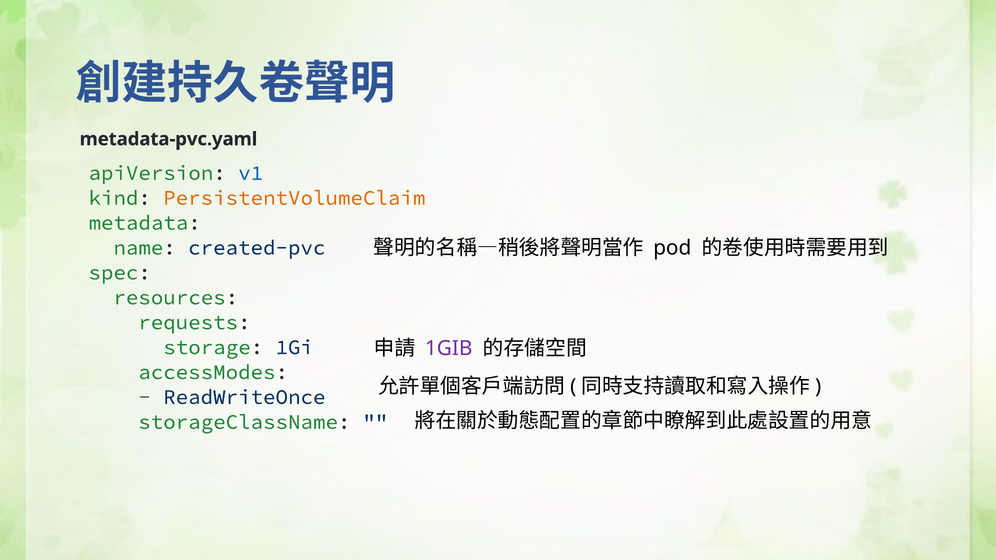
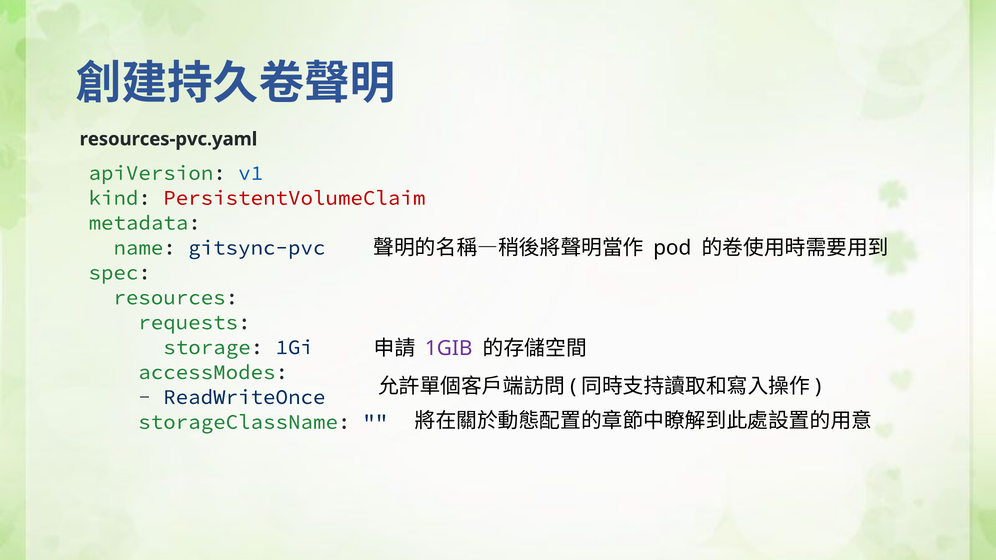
metadata-pvc.yaml: metadata-pvc.yaml -> resources-pvc.yaml (168, 139)
PersistentVolumeClaim colour: orange -> red (294, 198)
created-pvc: created-pvc -> gitsync-pvc (257, 248)
